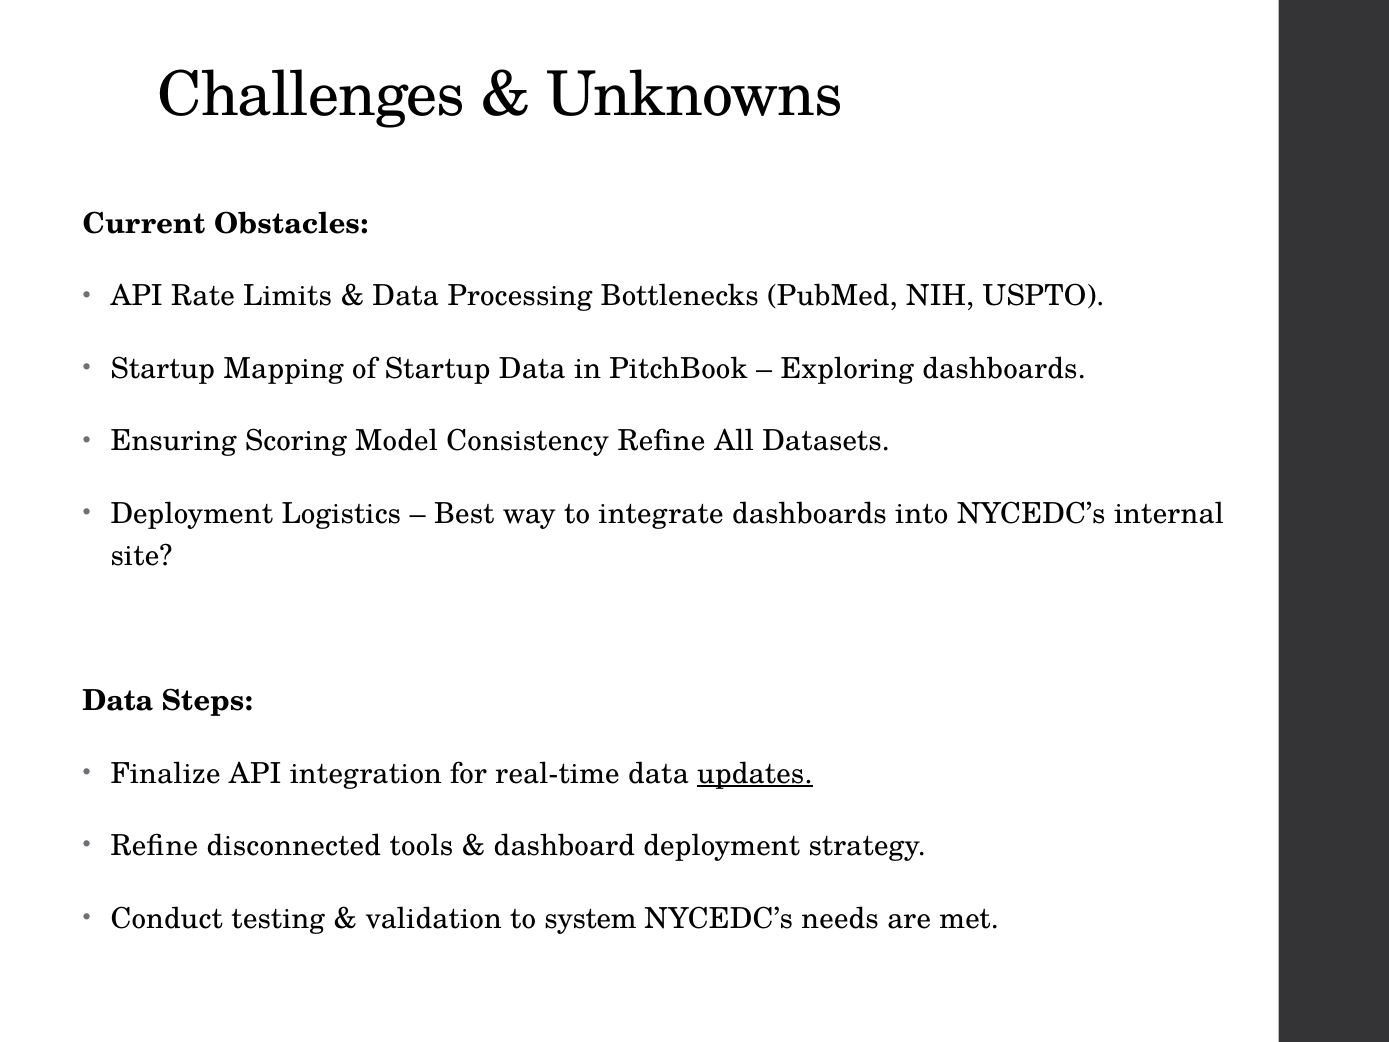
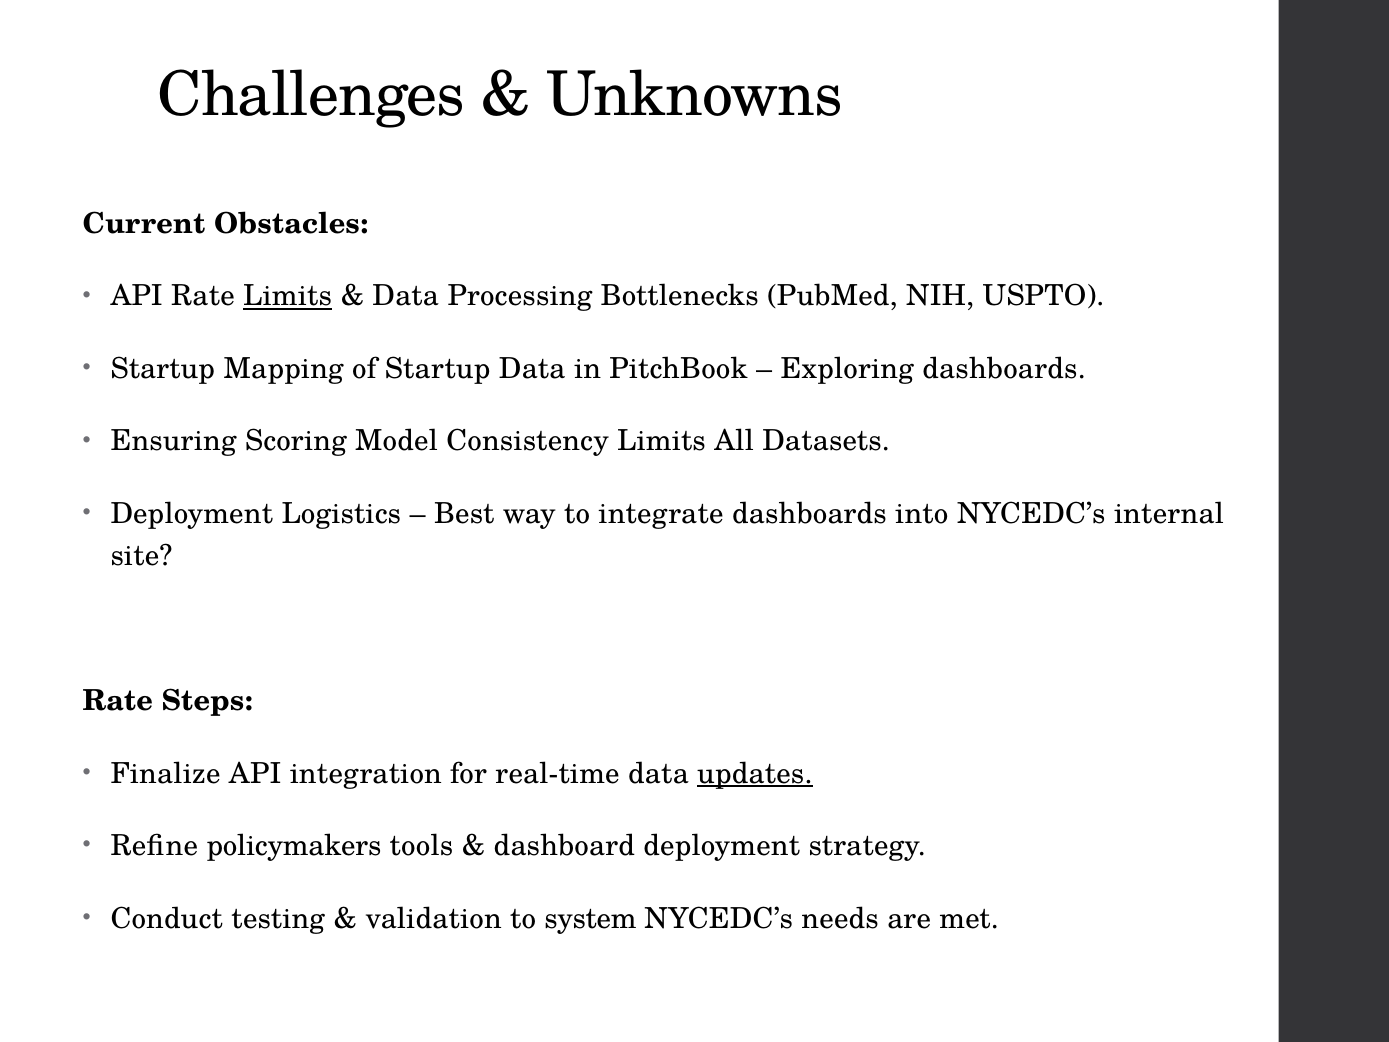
Limits underline: none -> present (288, 296)
Consistency Refine: Refine -> Limits (662, 441)
Data: Data -> Rate (118, 701)
disconnected: disconnected -> policymakers (294, 846)
